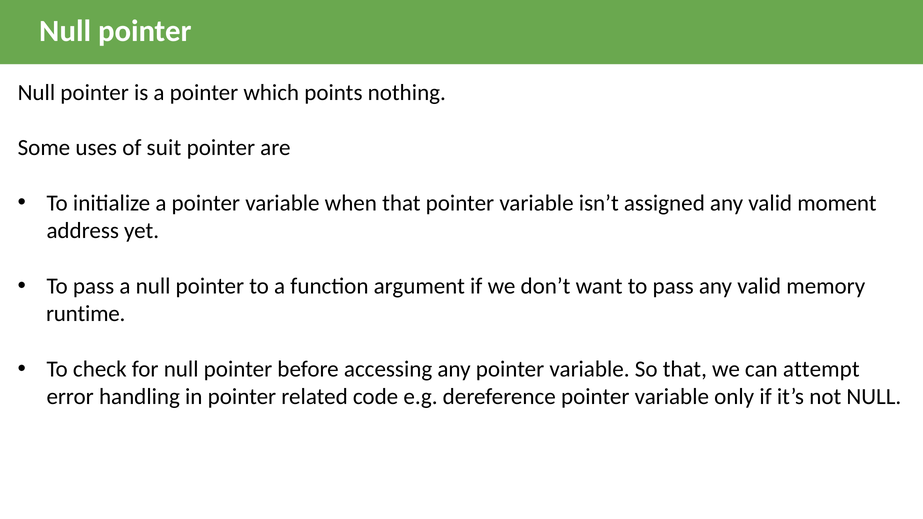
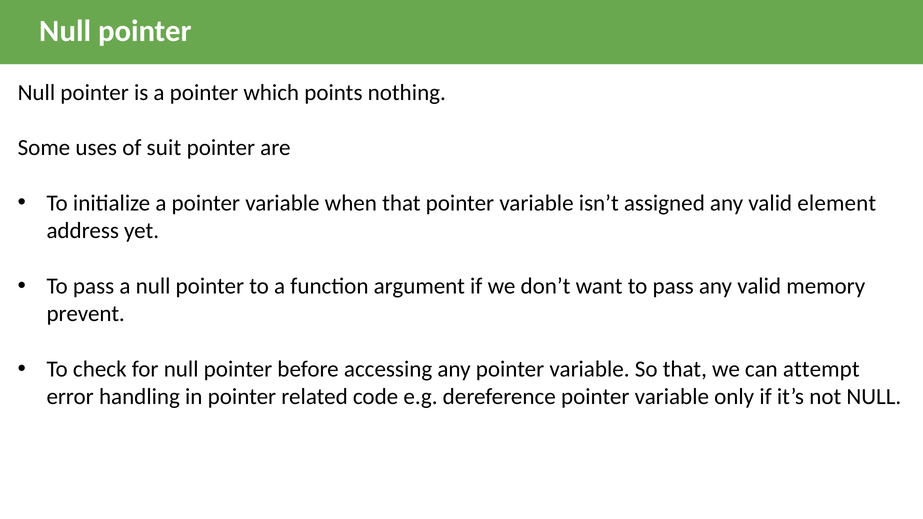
moment: moment -> element (837, 203)
runtime: runtime -> prevent (86, 314)
